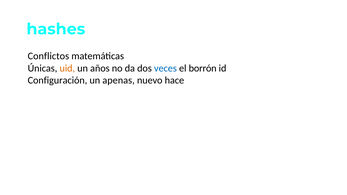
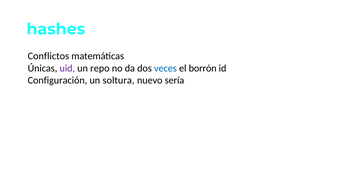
uid colour: orange -> purple (67, 68)
años: años -> repo (100, 68)
apenas: apenas -> soltura (119, 80)
hace: hace -> sería (174, 80)
